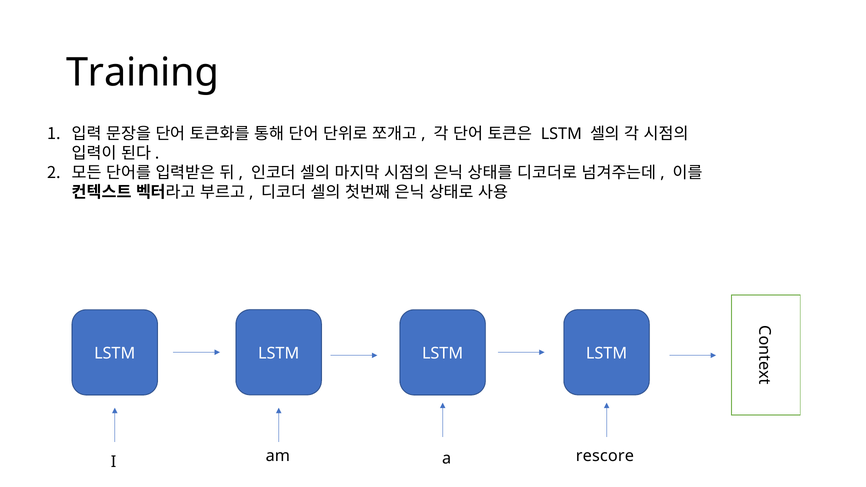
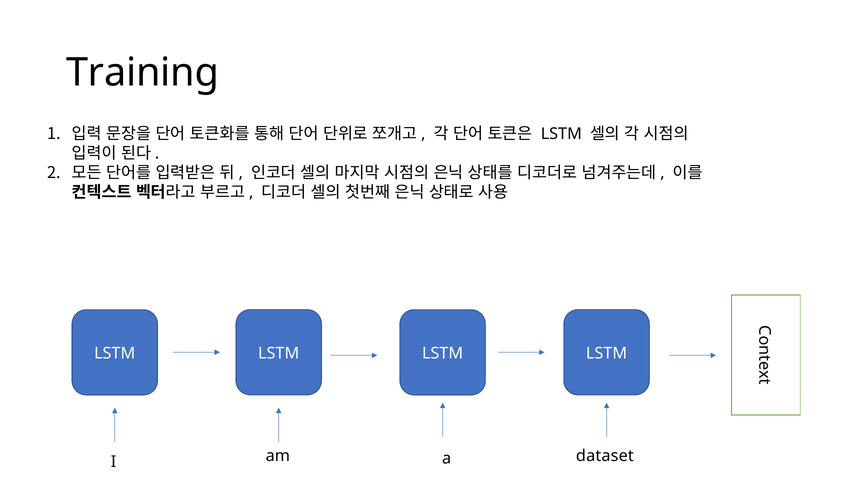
rescore: rescore -> dataset (605, 456)
